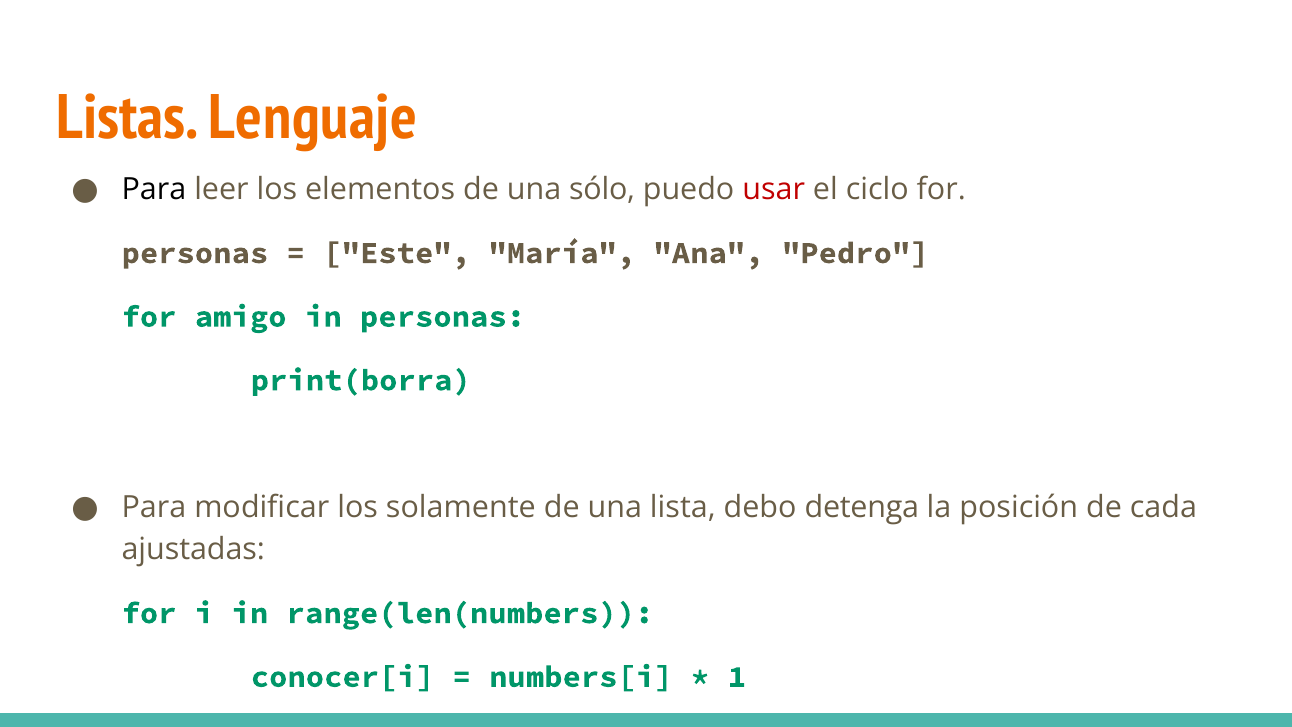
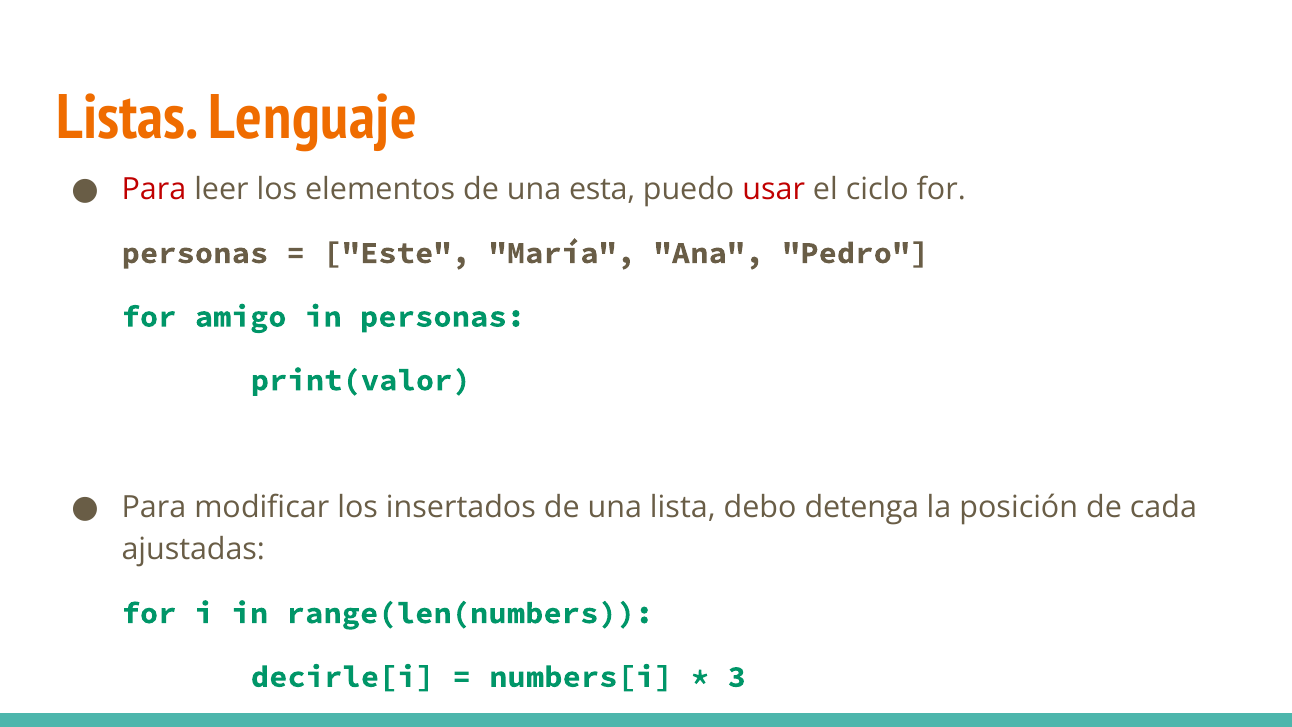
Para colour: black -> red (154, 189)
sólo: sólo -> esta (602, 189)
print(borra: print(borra -> print(valor (361, 380)
solamente: solamente -> insertados (461, 507)
conocer[i: conocer[i -> decirle[i (342, 677)
1: 1 -> 3 (737, 677)
